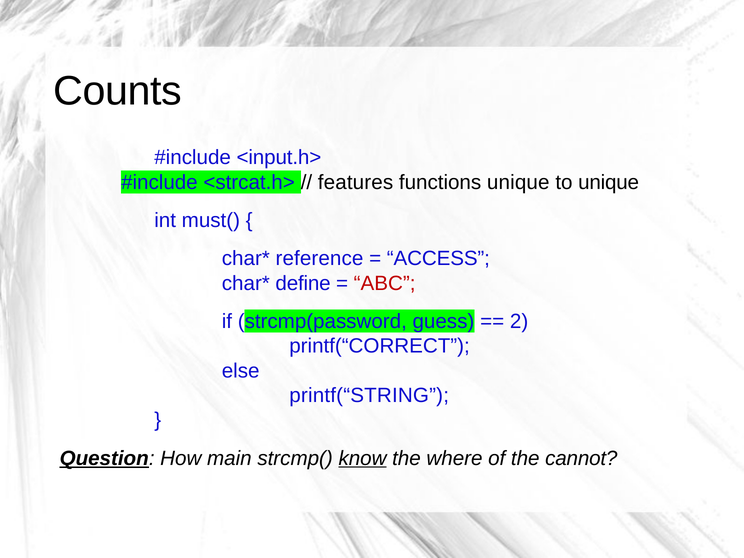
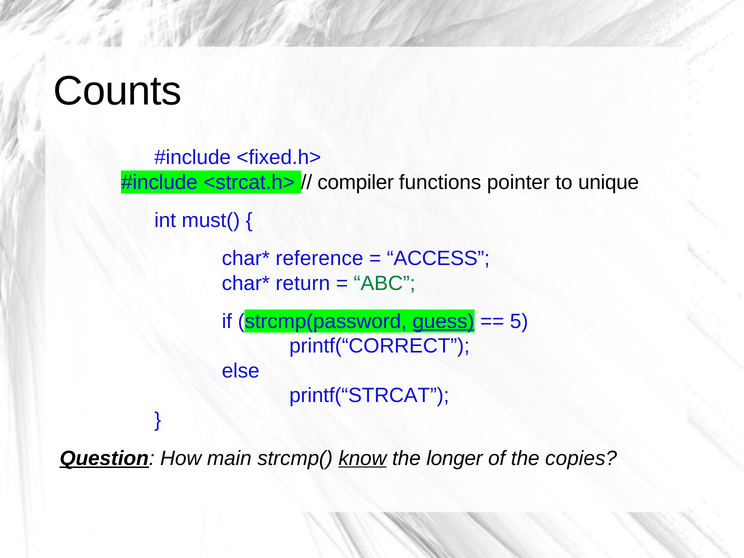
<input.h>: <input.h> -> <fixed.h> (279, 158)
features: features -> compiler (356, 182)
functions unique: unique -> pointer (518, 182)
define: define -> return (303, 283)
ABC colour: red -> green (385, 283)
guess underline: none -> present (443, 321)
2: 2 -> 5 (519, 321)
printf(“STRING: printf(“STRING -> printf(“STRCAT (369, 395)
where: where -> longer (455, 458)
cannot: cannot -> copies (581, 458)
